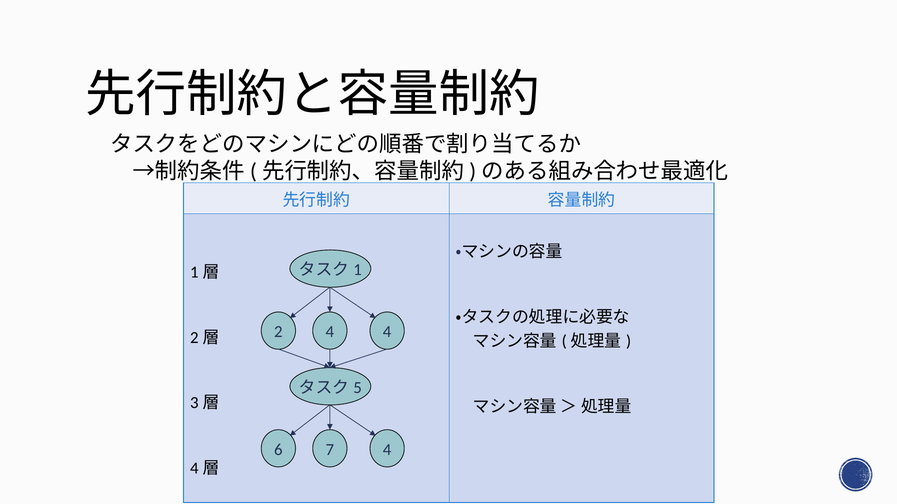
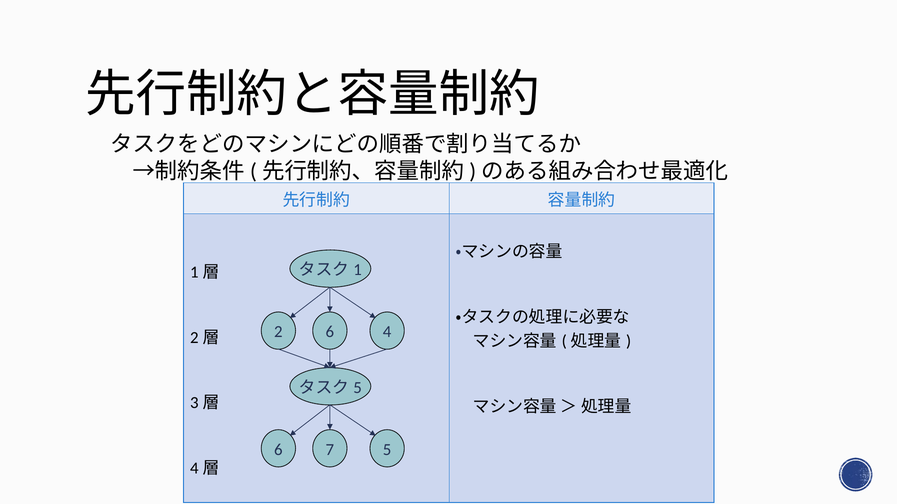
2 4: 4 -> 6 (330, 332)
7 4: 4 -> 5 (387, 450)
